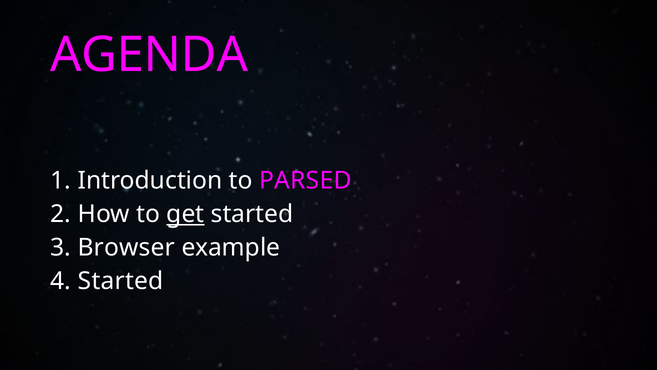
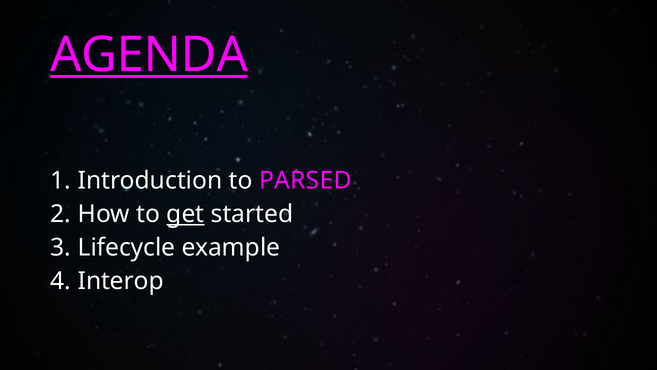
AGENDA underline: none -> present (149, 55)
Browser: Browser -> Lifecycle (127, 247)
Started: Started -> Interop (121, 281)
